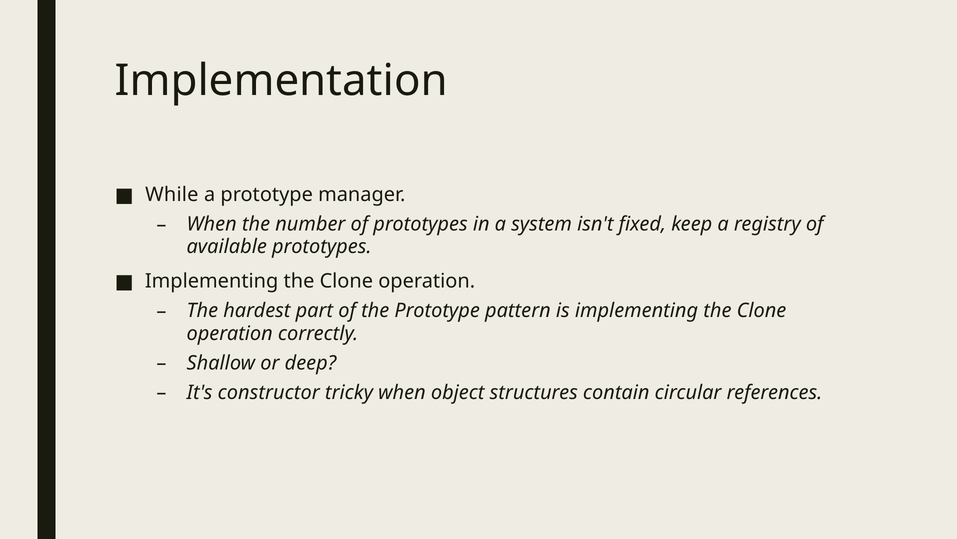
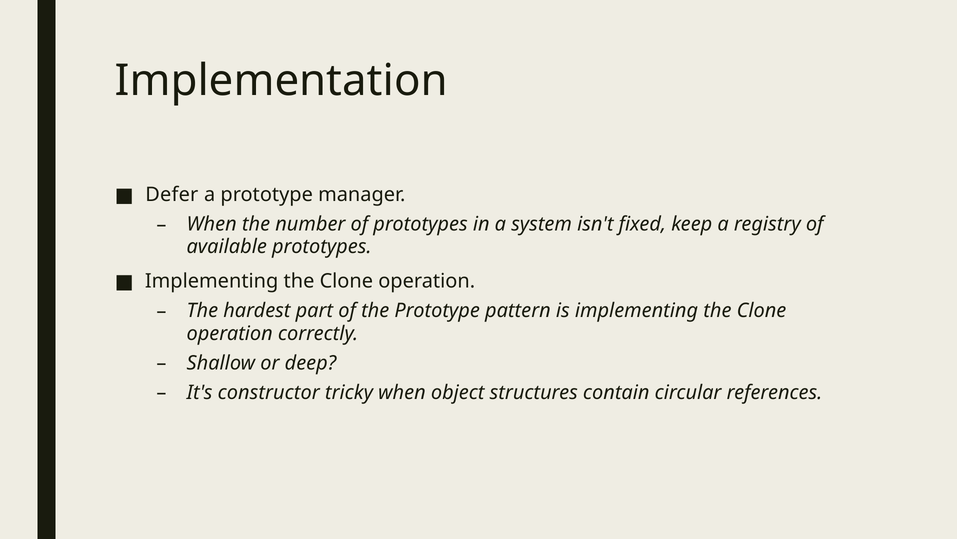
While: While -> Defer (172, 194)
